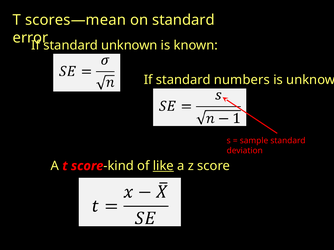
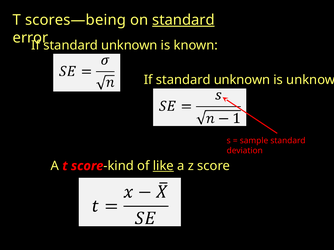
scores—mean: scores—mean -> scores—being (75, 20)
standard underline: none -> present (183, 20)
numbers: numbers -> unknown (242, 80)
